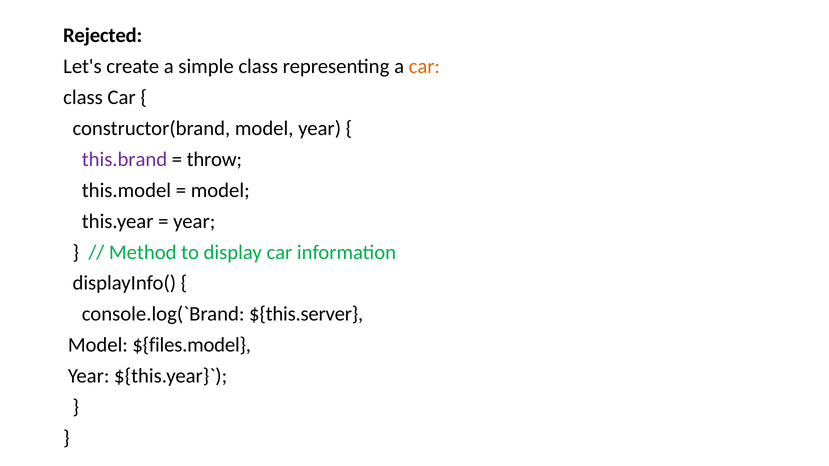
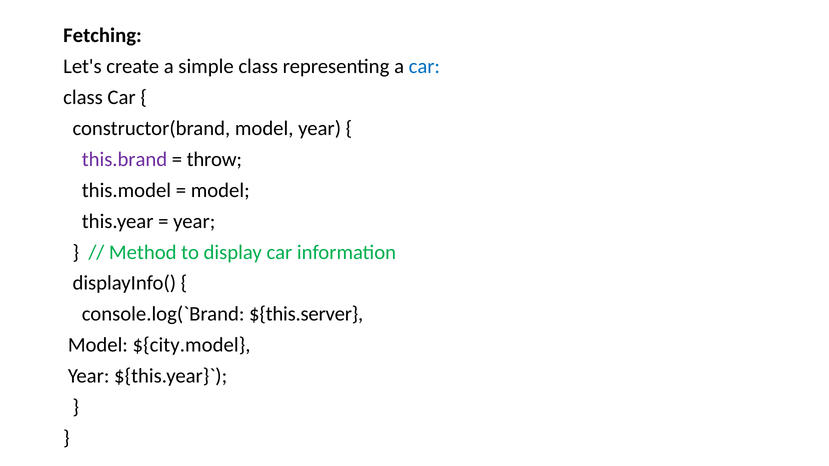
Rejected: Rejected -> Fetching (103, 35)
car colour: orange -> blue (424, 66)
${files.model: ${files.model -> ${city.model (192, 345)
